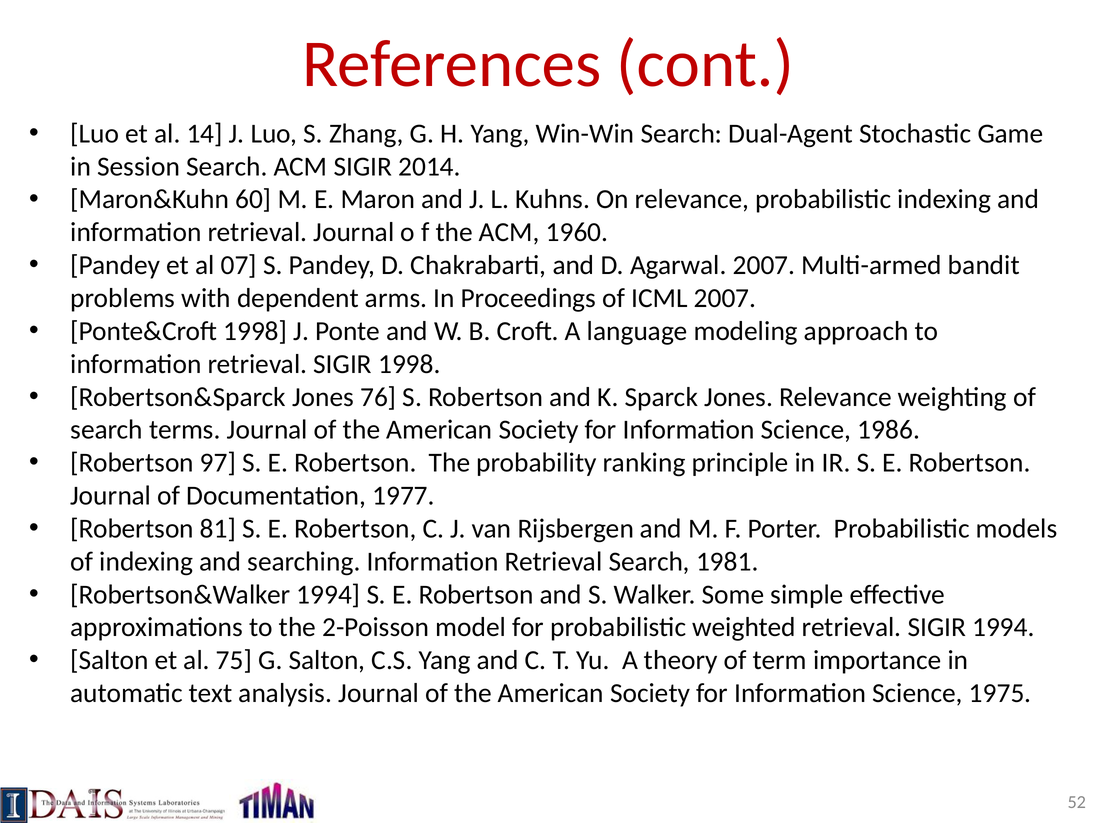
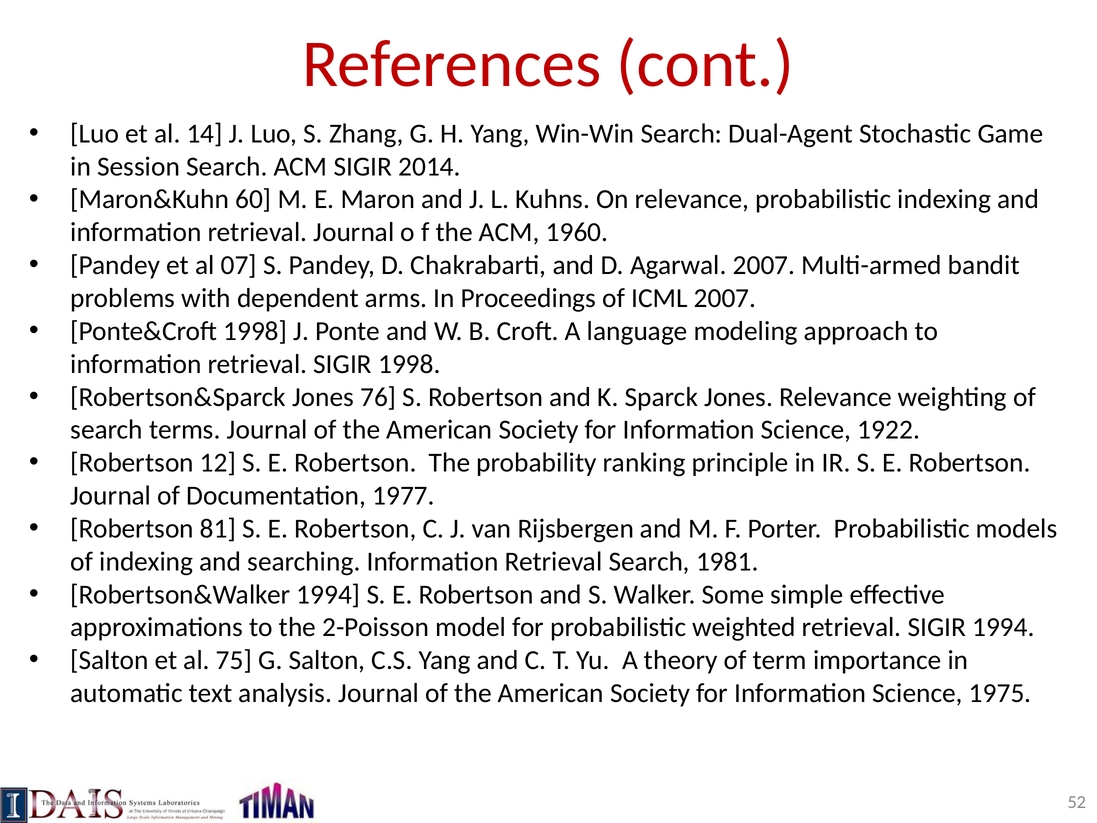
1986: 1986 -> 1922 (889, 430)
97: 97 -> 12 (218, 463)
